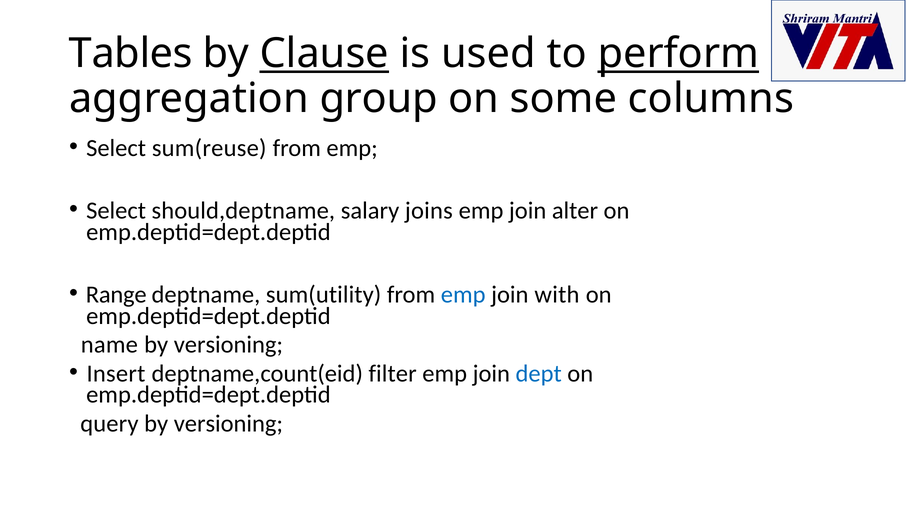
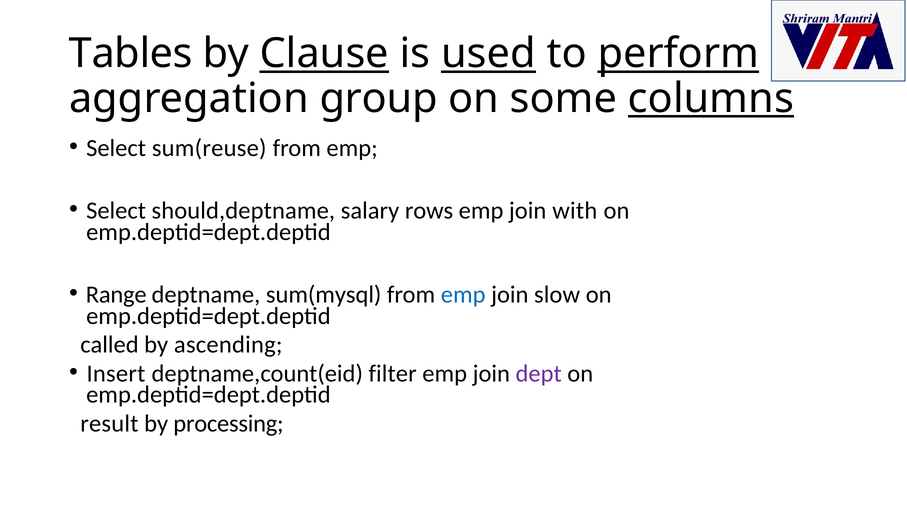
used underline: none -> present (488, 54)
columns underline: none -> present (711, 99)
joins: joins -> rows (429, 211)
alter: alter -> with (575, 211)
sum(utility: sum(utility -> sum(mysql (324, 295)
with: with -> slow (557, 295)
name: name -> called (109, 345)
versioning: versioning -> ascending (228, 345)
dept colour: blue -> purple (539, 374)
query: query -> result (109, 424)
versioning: versioning -> processing (229, 424)
